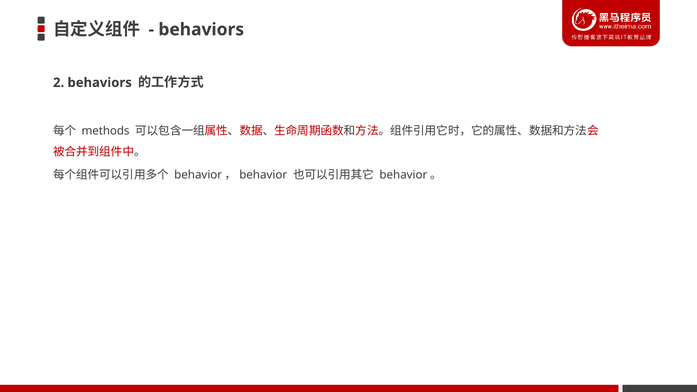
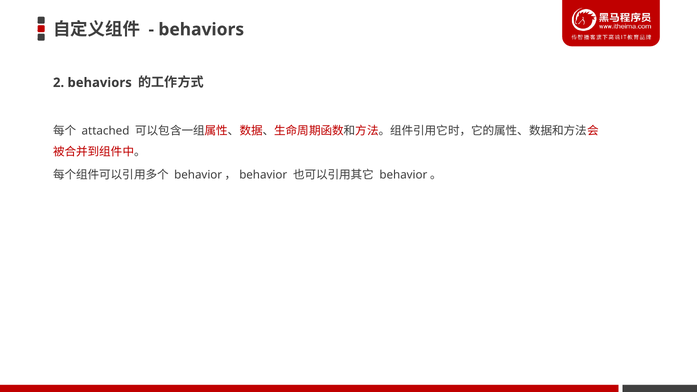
methods: methods -> attached (105, 131)
